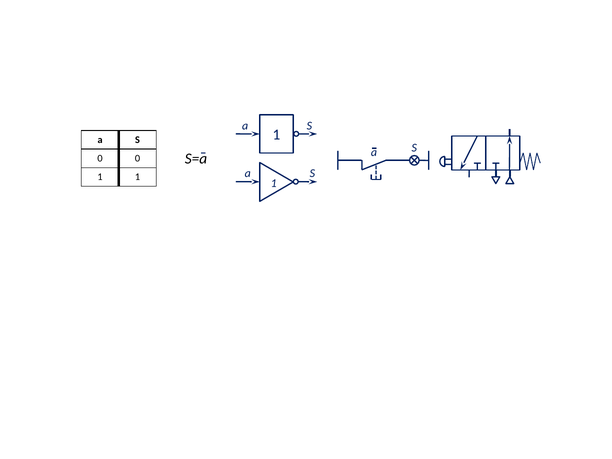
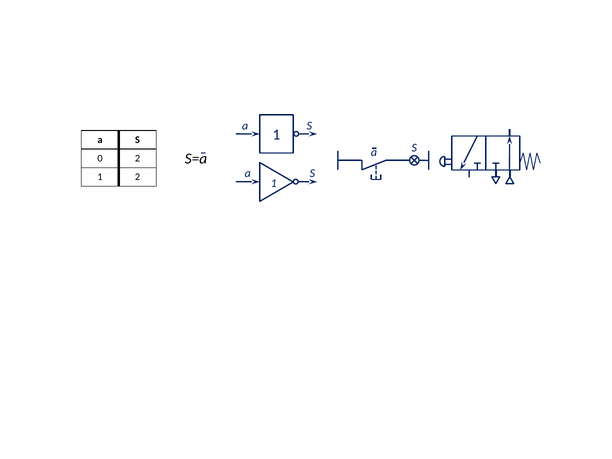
0 0: 0 -> 2 (137, 158)
1 1: 1 -> 2 (137, 177)
